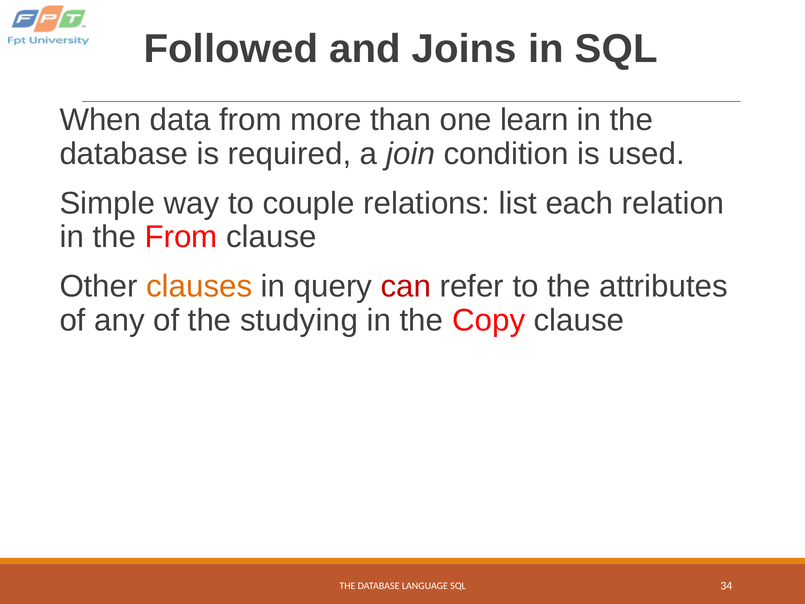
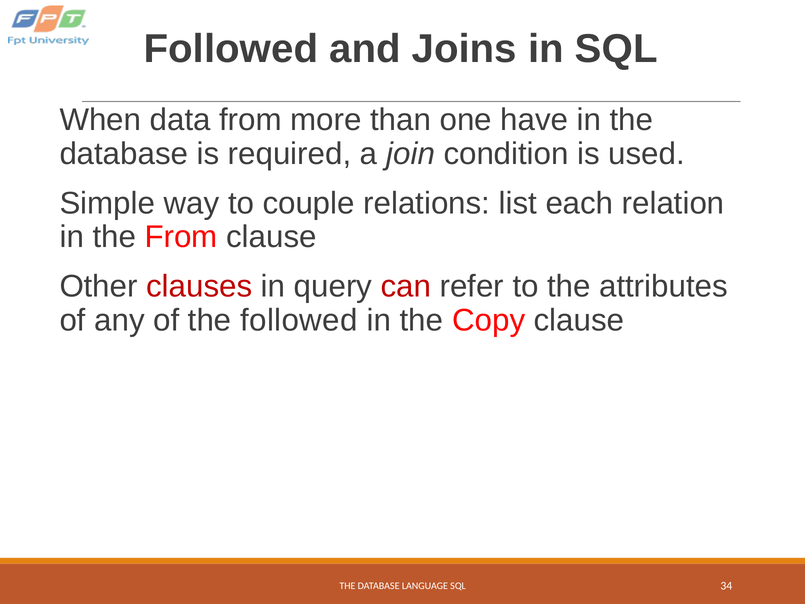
learn: learn -> have (534, 120)
clauses colour: orange -> red (199, 286)
the studying: studying -> followed (299, 320)
